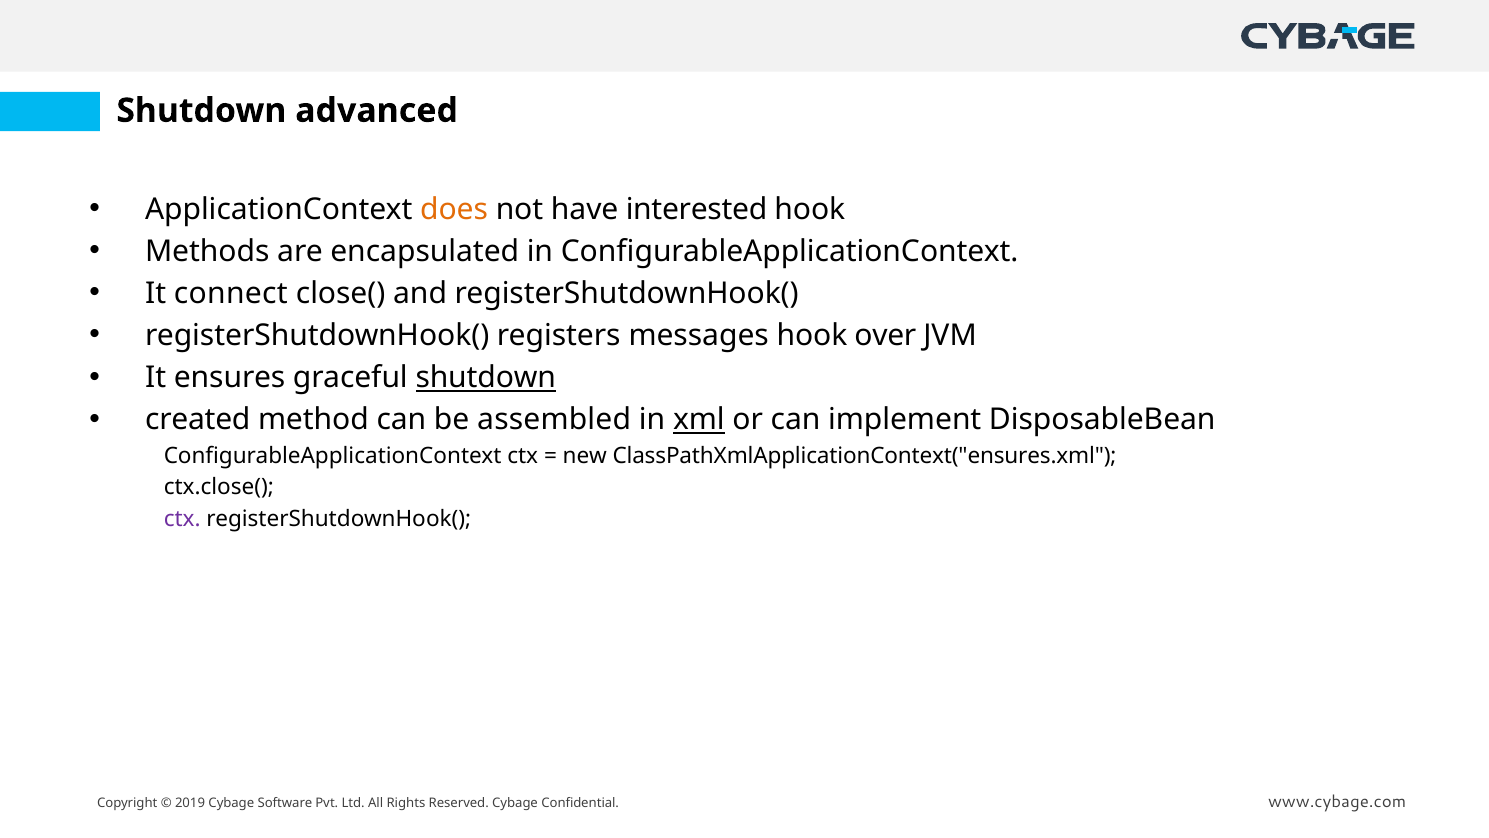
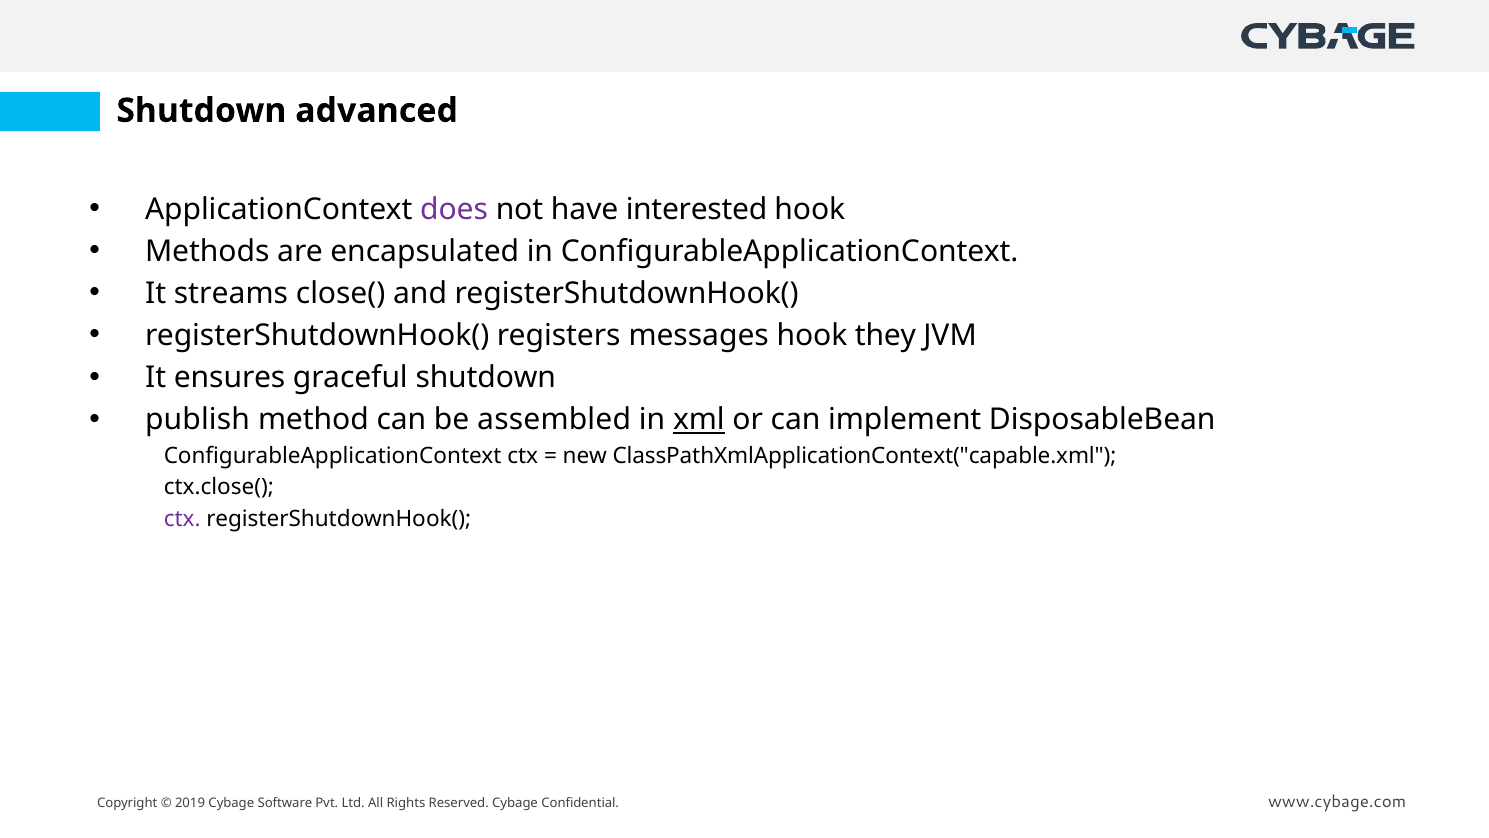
does colour: orange -> purple (454, 209)
connect: connect -> streams (231, 294)
over: over -> they (885, 336)
shutdown underline: present -> none (486, 378)
created: created -> publish (198, 420)
ClassPathXmlApplicationContext("ensures.xml: ClassPathXmlApplicationContext("ensures.xml -> ClassPathXmlApplicationContext("capable.xml (864, 456)
